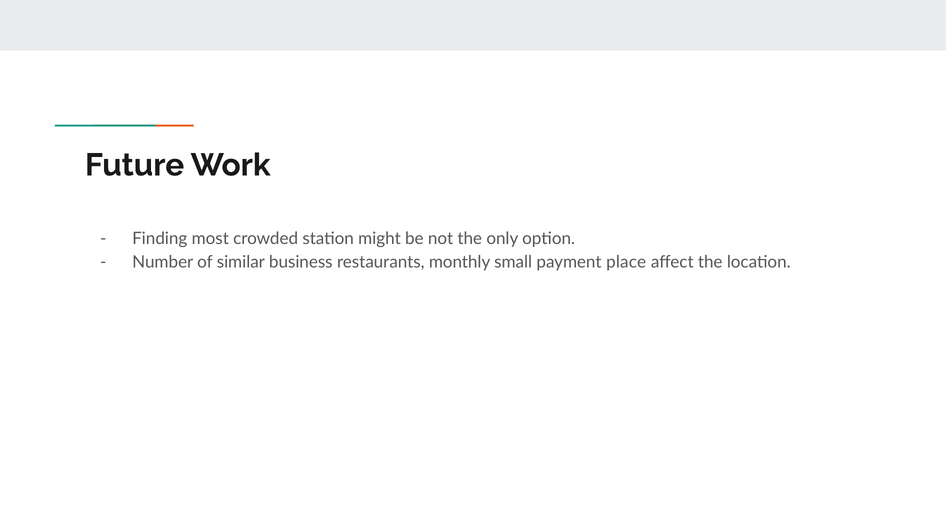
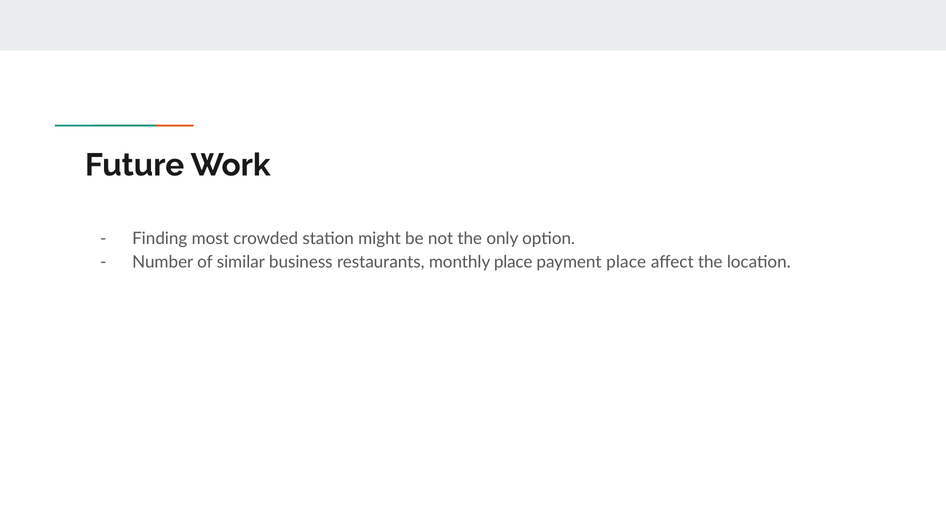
monthly small: small -> place (513, 262)
